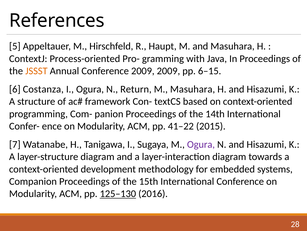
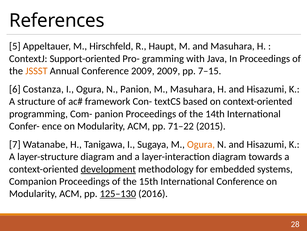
Process-oriented: Process-oriented -> Support-oriented (85, 58)
6–15: 6–15 -> 7–15 (210, 71)
N Return: Return -> Panion (136, 89)
41–22: 41–22 -> 71–22 (181, 126)
Ogura colour: purple -> orange (201, 144)
development underline: none -> present (108, 169)
